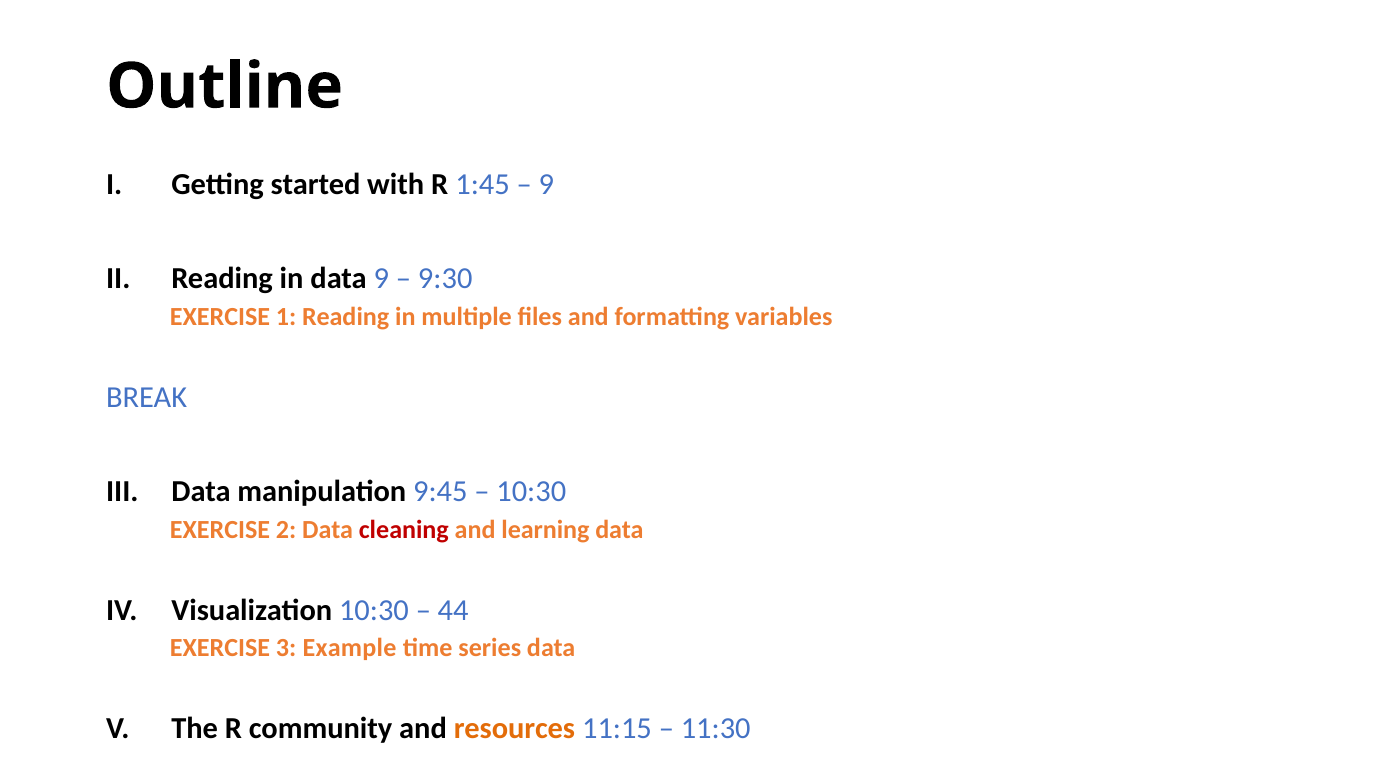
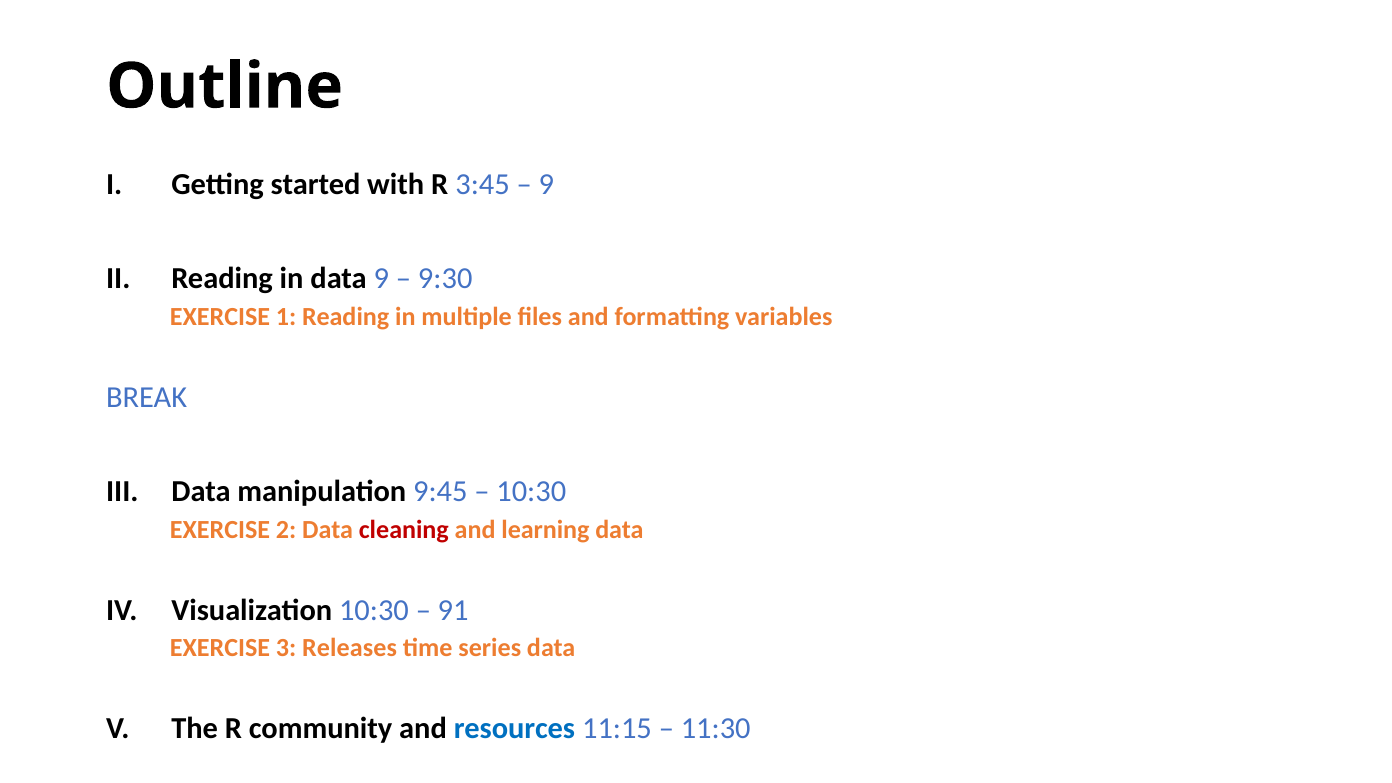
1:45: 1:45 -> 3:45 (483, 184)
44: 44 -> 91 (453, 610)
Example: Example -> Releases (350, 648)
resources colour: orange -> blue (514, 728)
